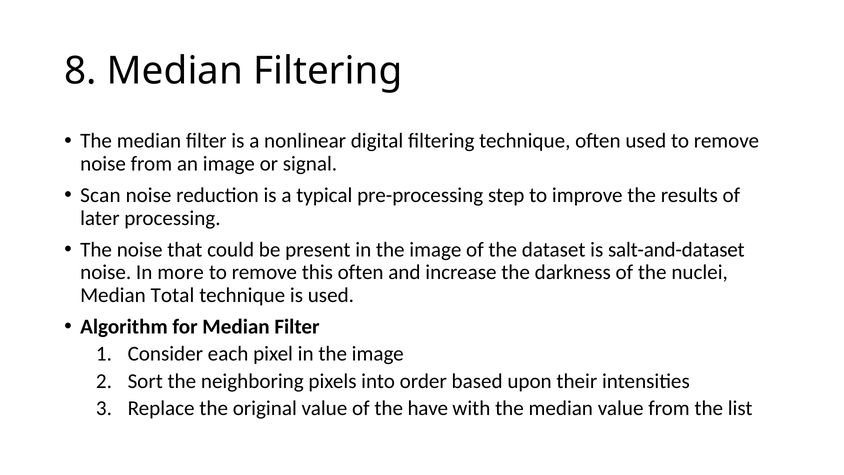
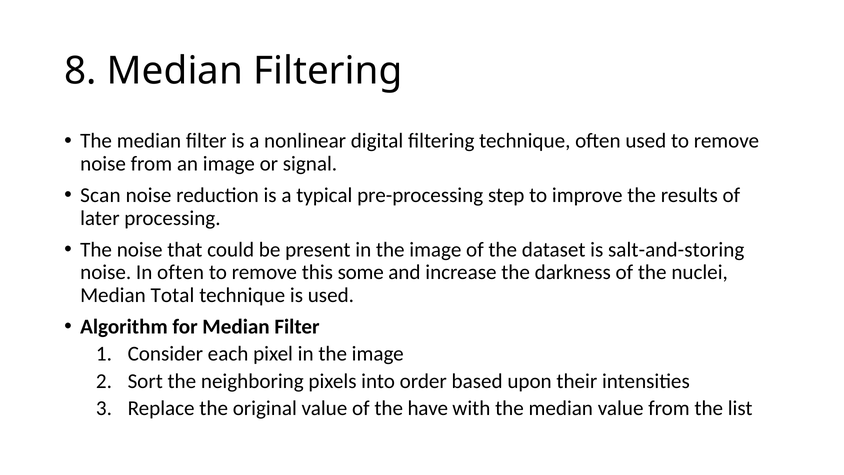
salt-and-dataset: salt-and-dataset -> salt-and-storing (676, 250)
In more: more -> often (181, 272)
this often: often -> some (361, 272)
